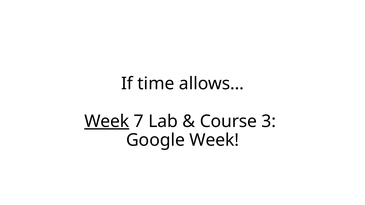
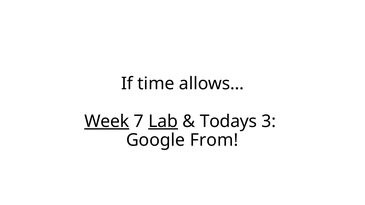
Lab underline: none -> present (163, 122)
Course: Course -> Todays (228, 122)
Google Week: Week -> From (214, 140)
